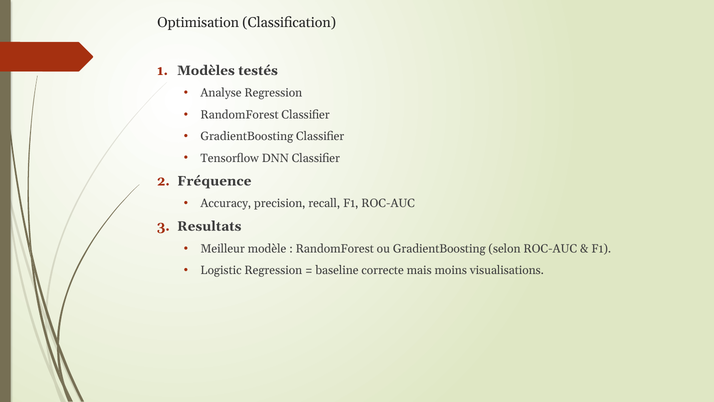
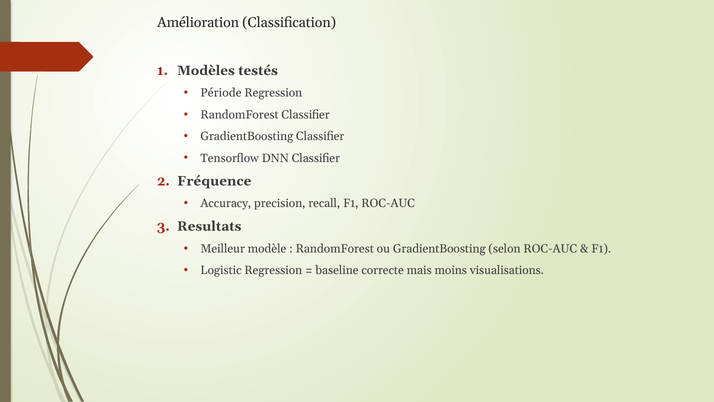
Optimisation: Optimisation -> Amélioration (198, 22)
Analyse: Analyse -> Période (221, 93)
